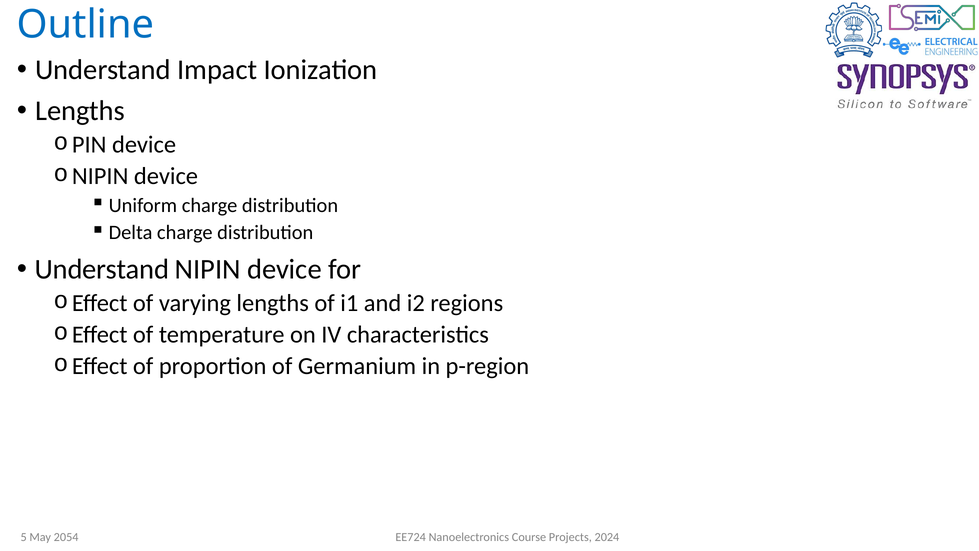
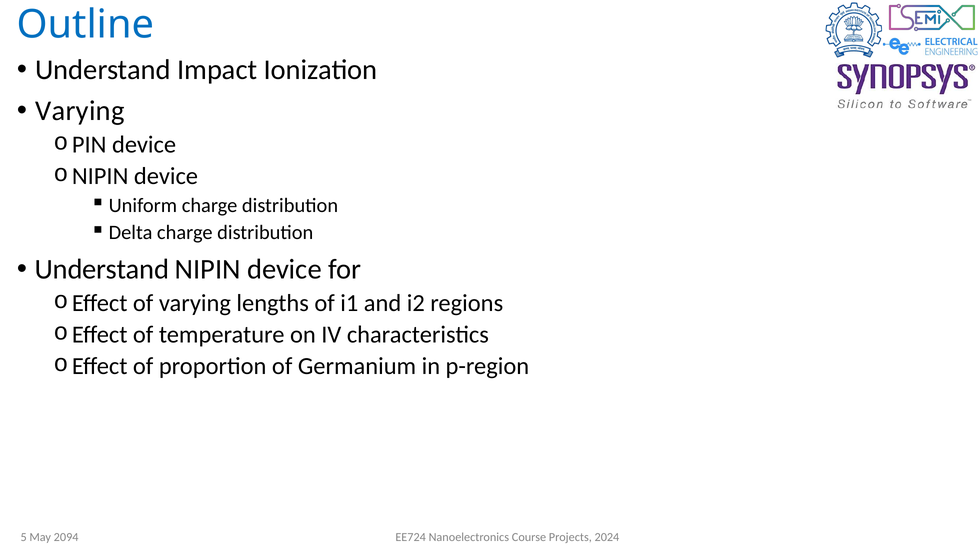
Lengths: Lengths -> Varying (80, 111)
2054: 2054 -> 2094 (66, 537)
